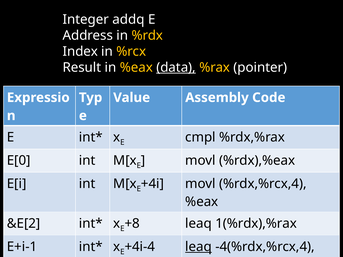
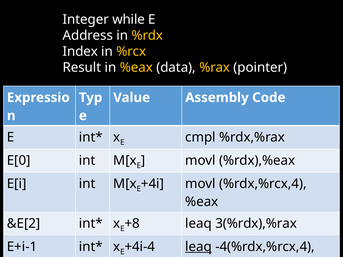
addq: addq -> while (129, 19)
data underline: present -> none (176, 67)
1(%rdx),%rax: 1(%rdx),%rax -> 3(%rdx),%rax (256, 224)
